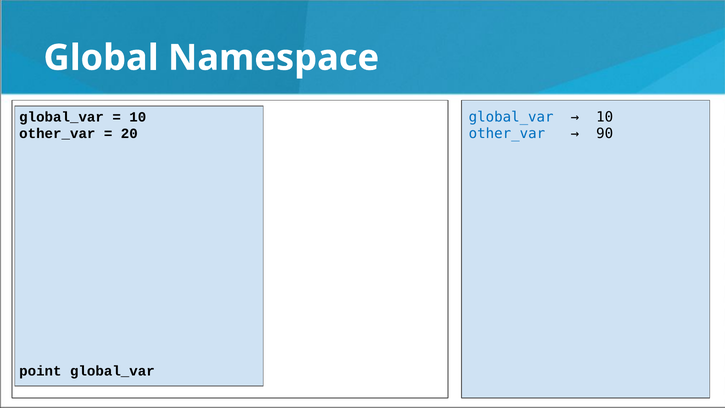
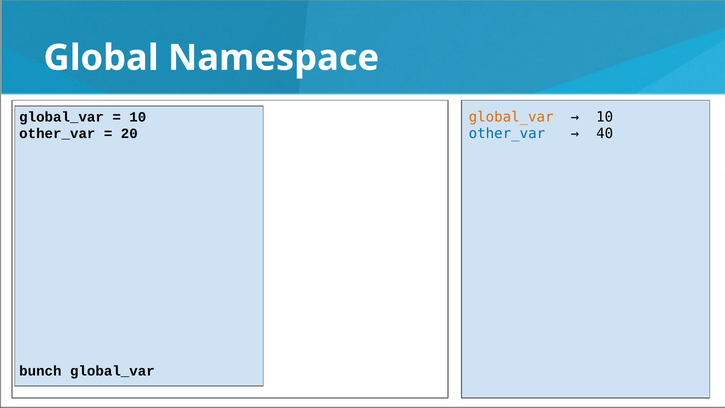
global_var colour: blue -> orange (511, 117)
90: 90 -> 40 (605, 134)
point: point -> bunch (40, 371)
